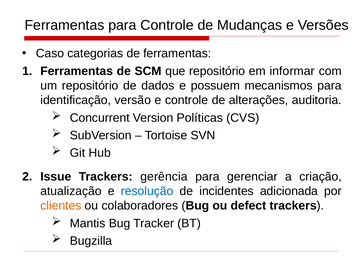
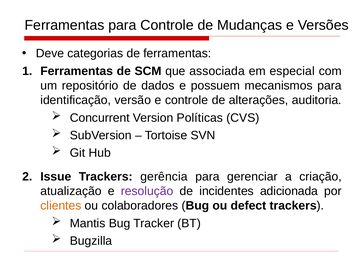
Caso: Caso -> Deve (50, 53)
que repositório: repositório -> associada (217, 71)
informar: informar -> especial (292, 71)
resolução colour: blue -> purple (147, 191)
